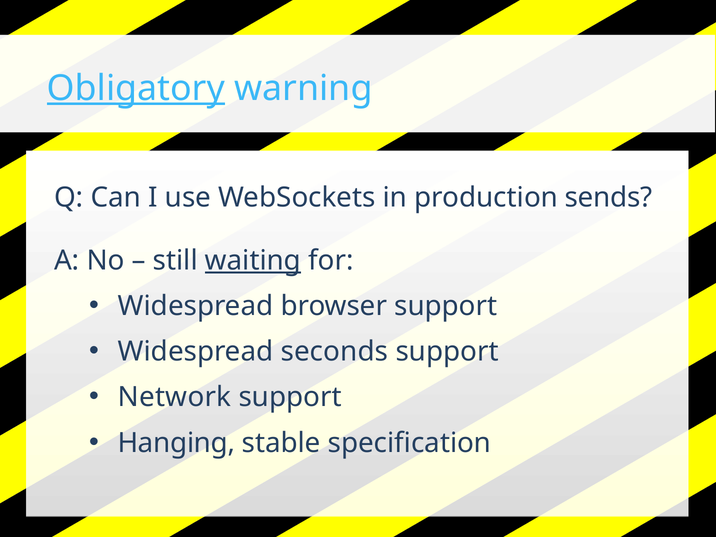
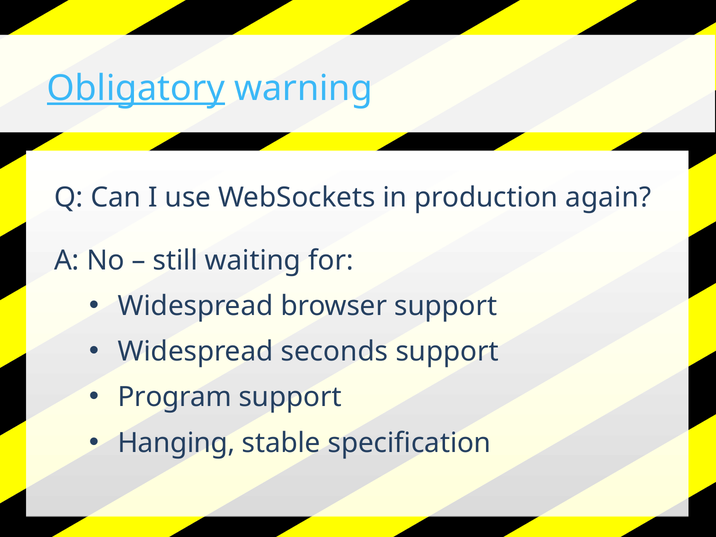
sends: sends -> again (608, 198)
waiting underline: present -> none (253, 261)
Network: Network -> Program (175, 397)
